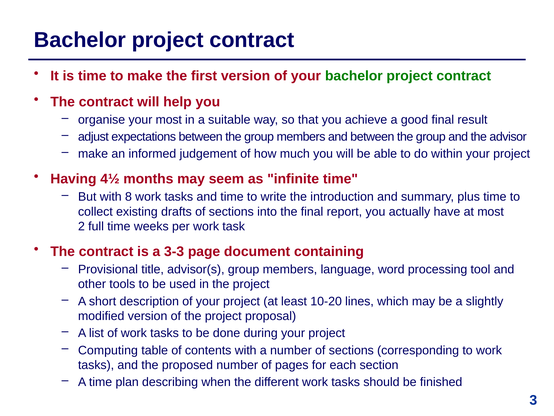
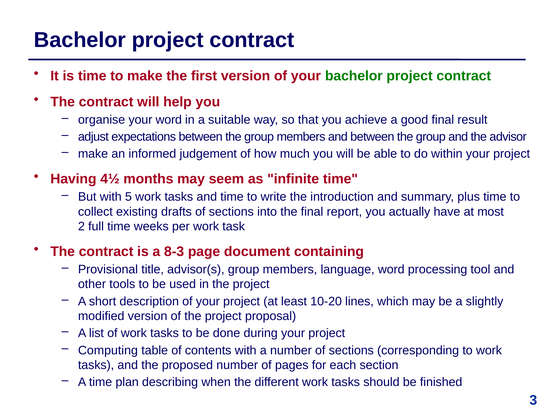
your most: most -> word (169, 120)
8: 8 -> 5 (128, 197)
3-3: 3-3 -> 8-3 (174, 251)
